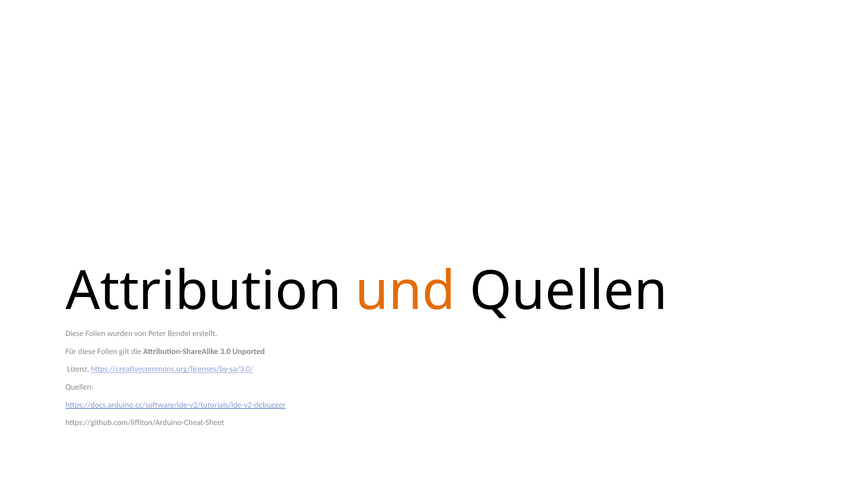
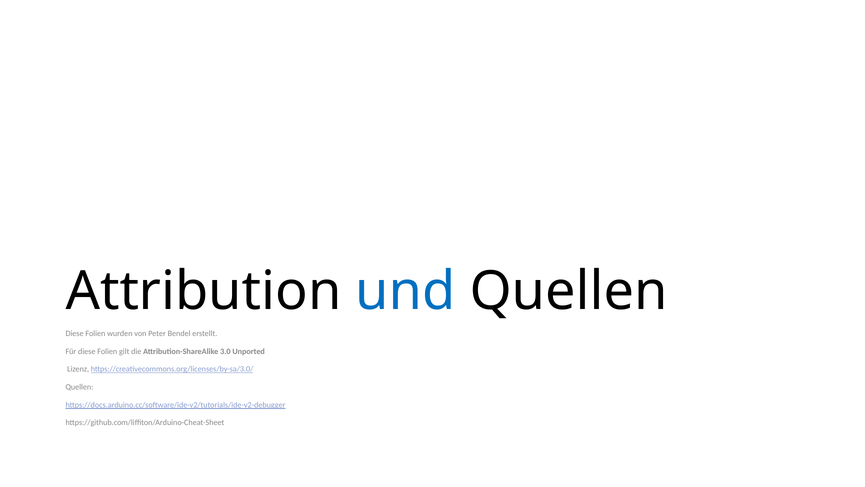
und colour: orange -> blue (406, 291)
